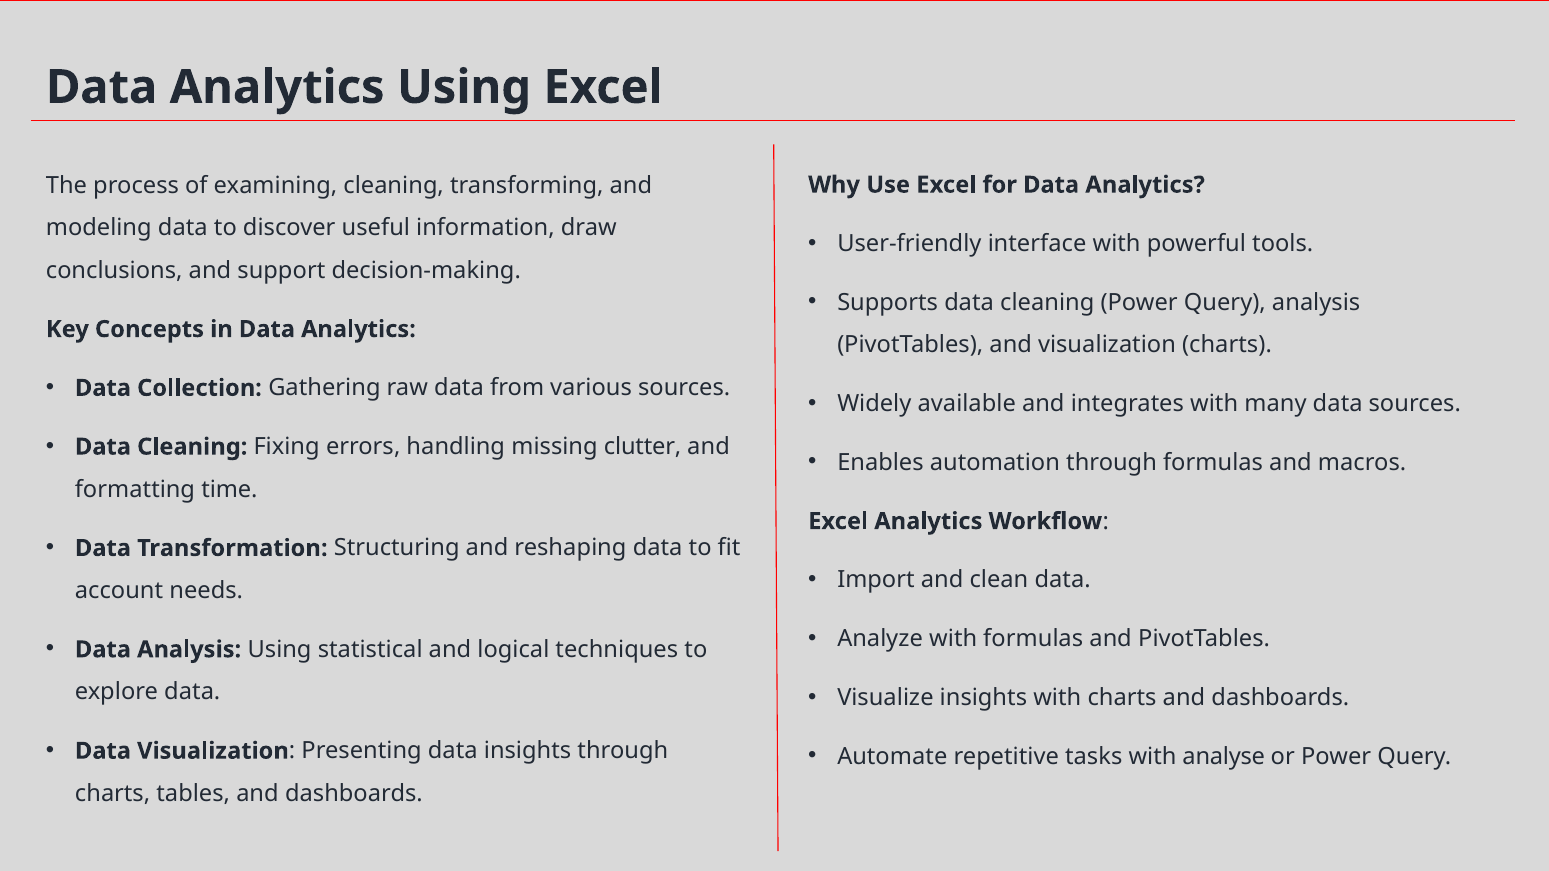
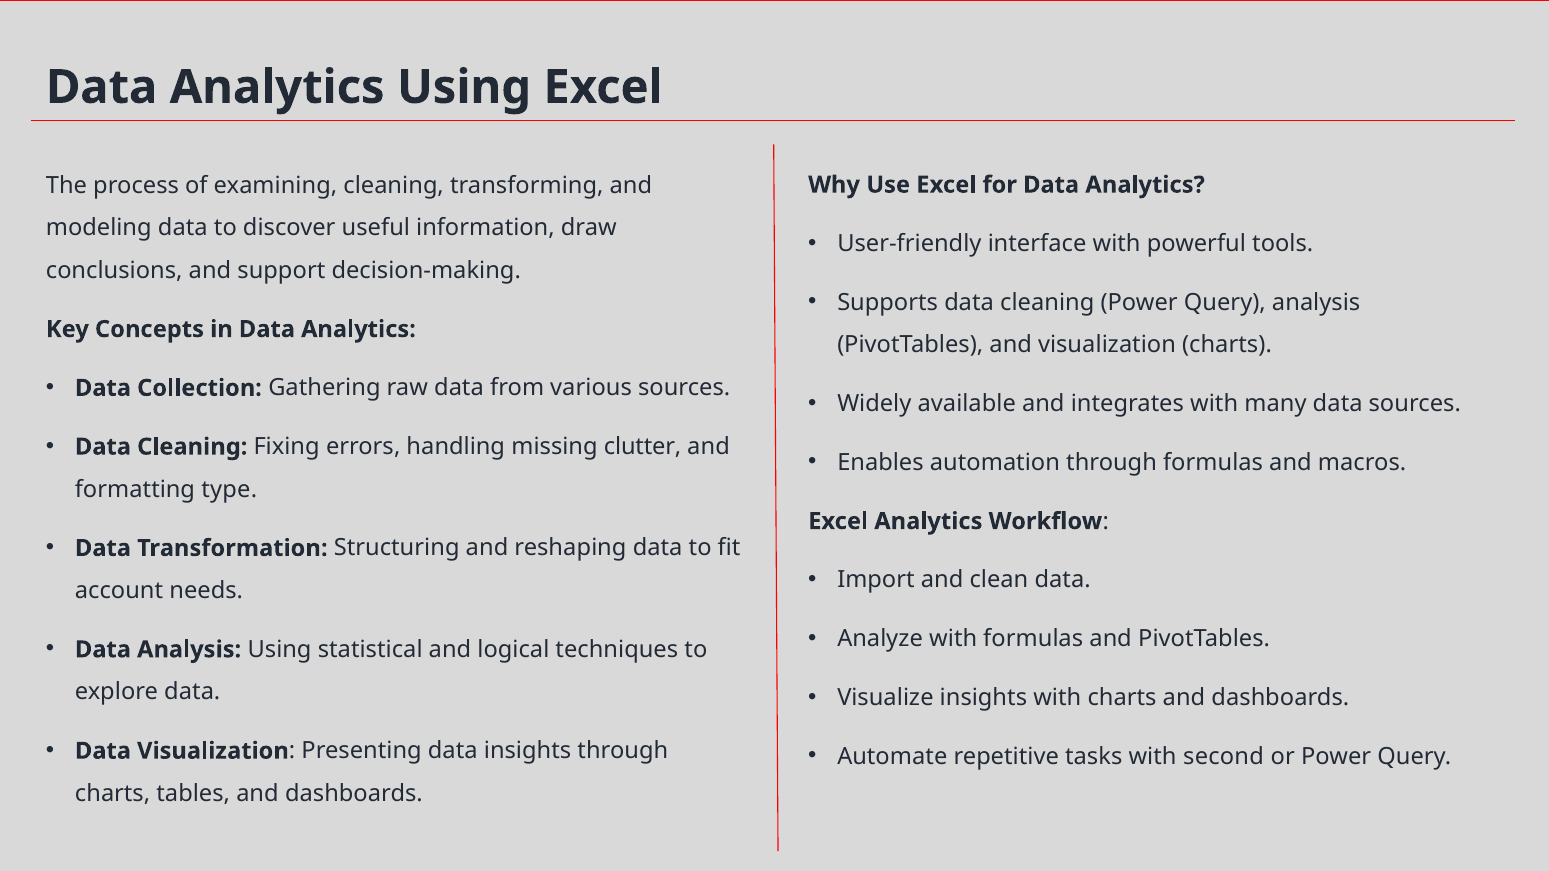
time: time -> type (229, 490)
analyse: analyse -> second (1224, 757)
